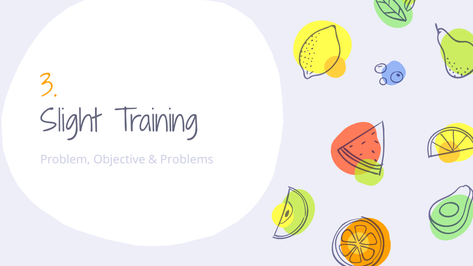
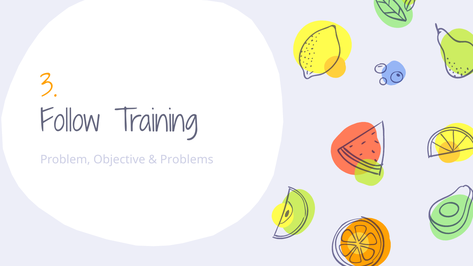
Slight: Slight -> Follow (70, 122)
